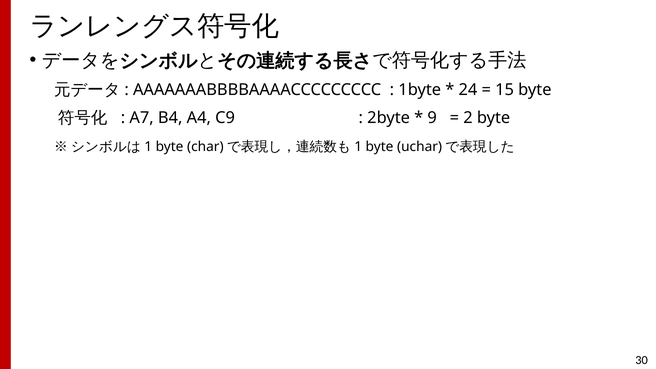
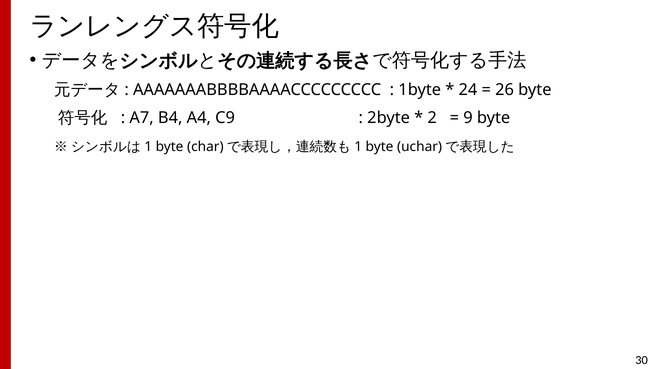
15: 15 -> 26 (505, 90)
9: 9 -> 2 (432, 118)
2: 2 -> 9 (468, 118)
